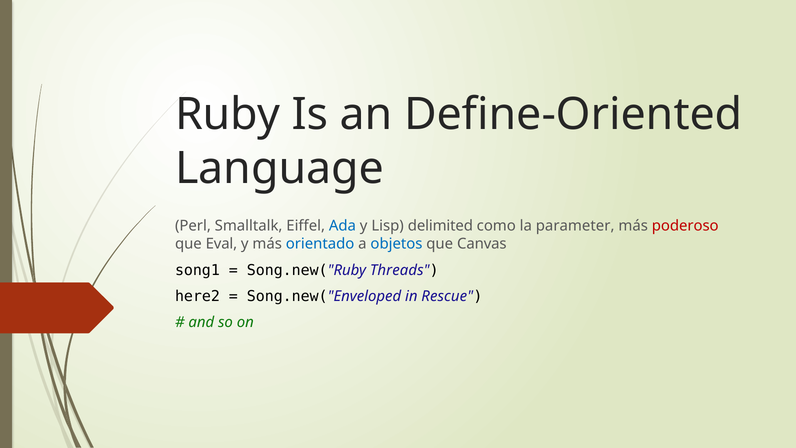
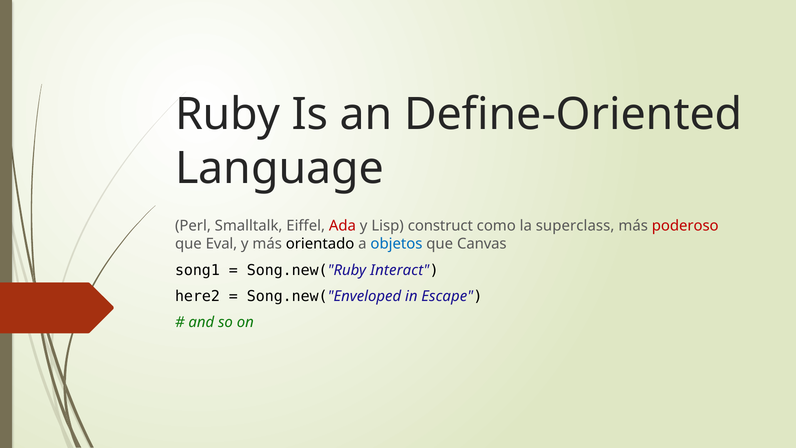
Ada colour: blue -> red (342, 226)
delimited: delimited -> construct (440, 226)
parameter: parameter -> superclass (575, 226)
orientado colour: blue -> black (320, 244)
Threads: Threads -> Interact (400, 270)
Rescue: Rescue -> Escape (447, 296)
